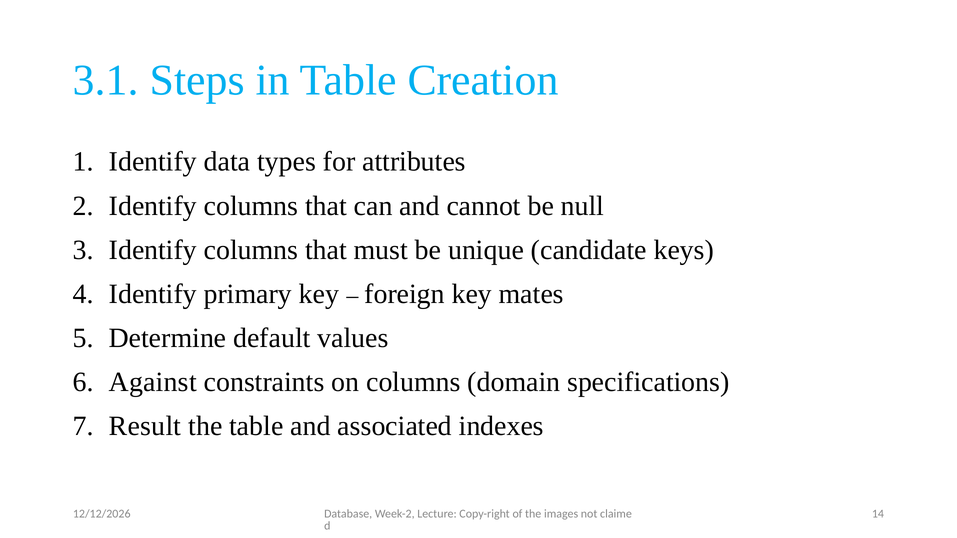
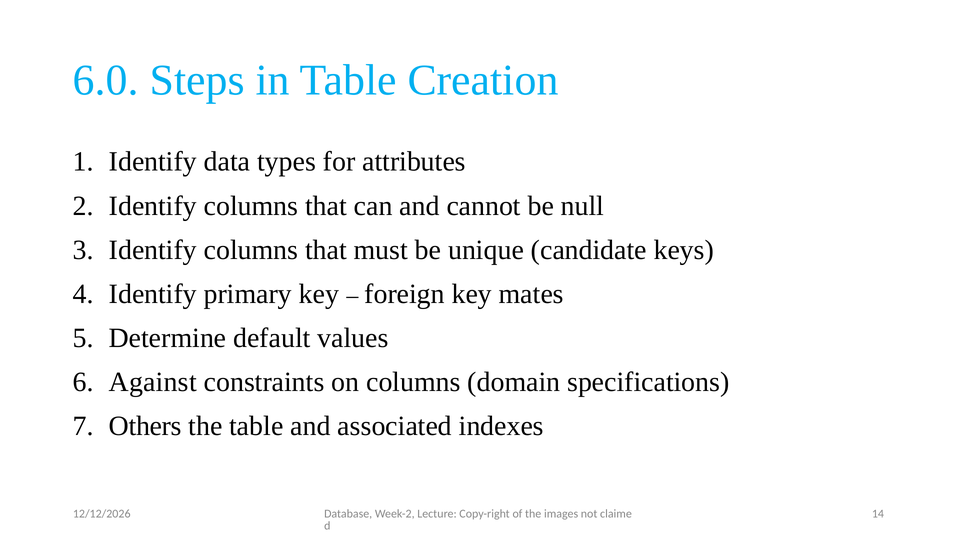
3.1: 3.1 -> 6.0 (106, 80)
Result: Result -> Others (145, 426)
